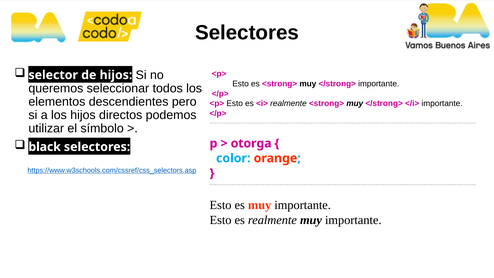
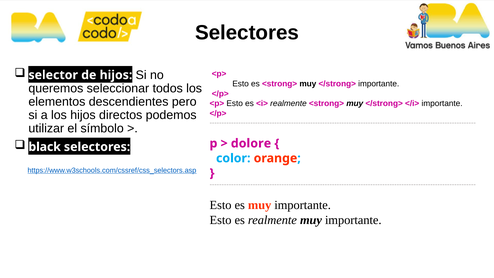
otorga: otorga -> dolore (251, 143)
